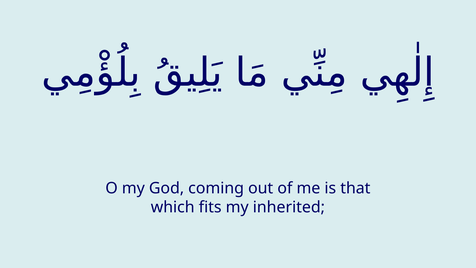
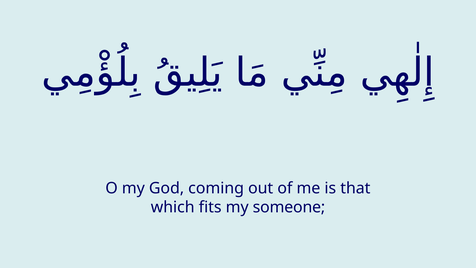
inherited: inherited -> someone (289, 207)
